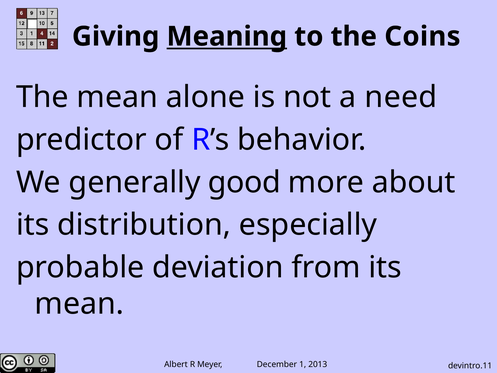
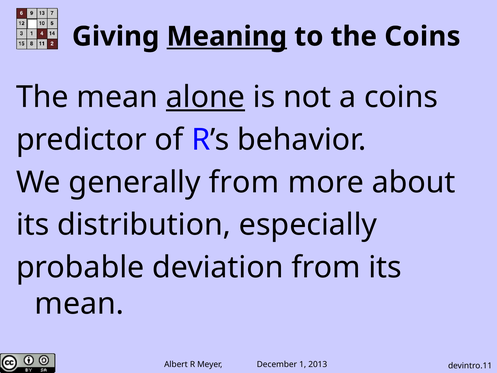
alone underline: none -> present (205, 97)
a need: need -> coins (401, 97)
generally good: good -> from (244, 182)
